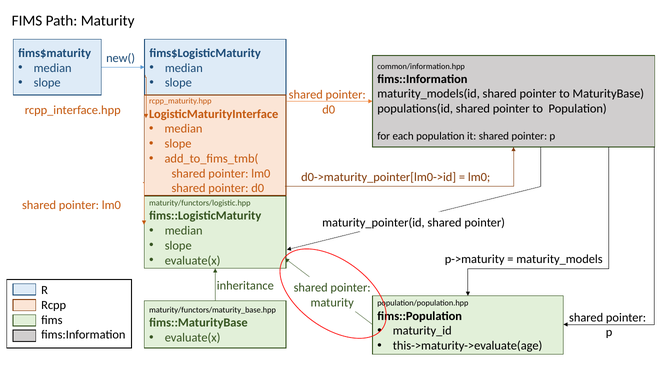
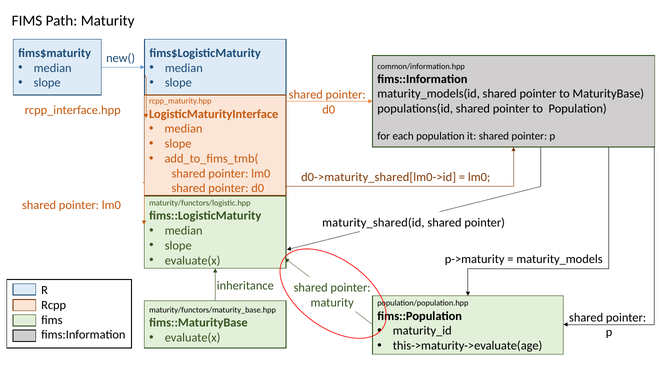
d0->maturity_pointer[lm0->id: d0->maturity_pointer[lm0->id -> d0->maturity_shared[lm0->id (379, 177)
maturity_pointer(id: maturity_pointer(id -> maturity_shared(id (373, 223)
